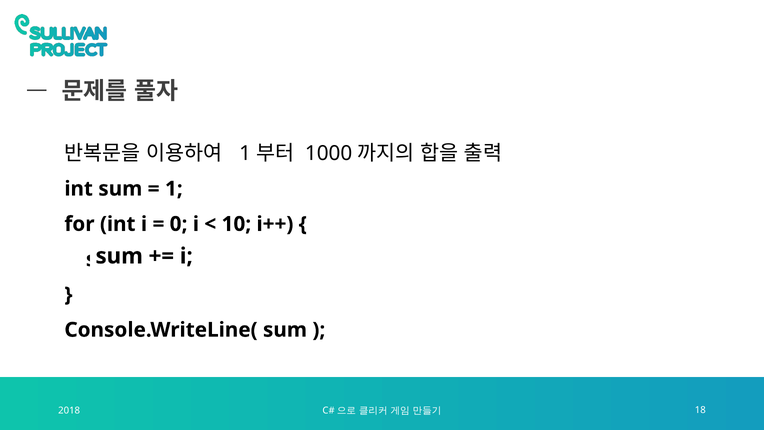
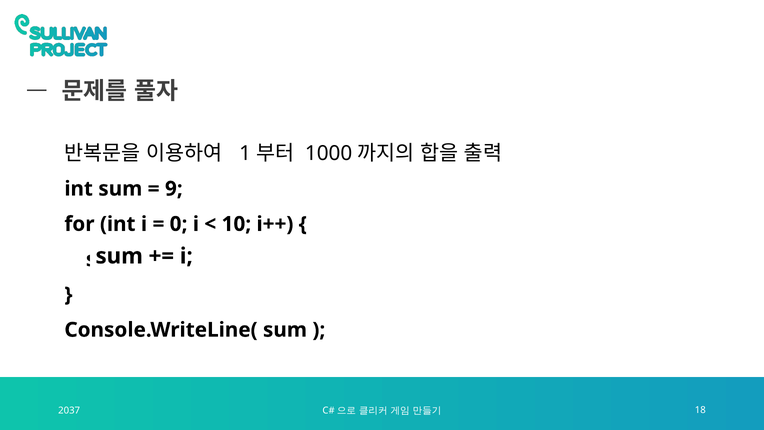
1: 1 -> 9 (174, 189)
2018: 2018 -> 2037 (69, 410)
